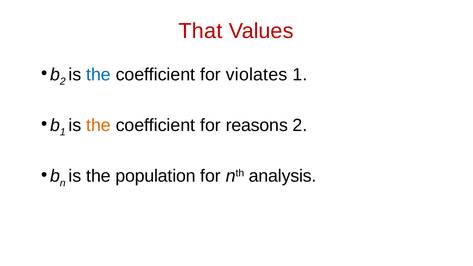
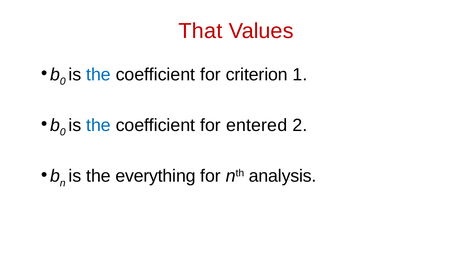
2: 2 -> 0 (63, 81)
violates: violates -> criterion (257, 75)
1: 1 -> 0 (63, 132)
the colour: orange -> blue (98, 125)
reasons: reasons -> entered (257, 125)
population: population -> everything (156, 176)
